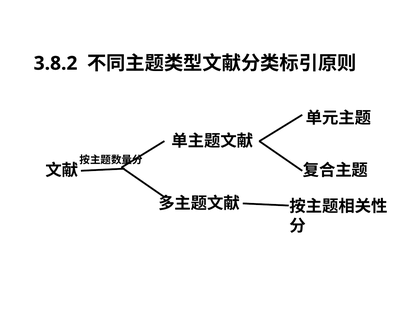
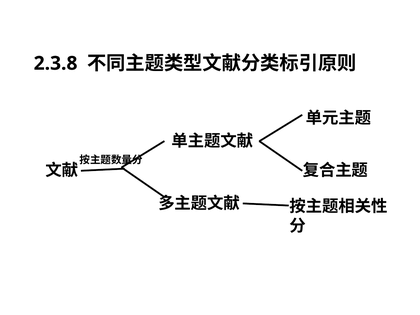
3.8.2: 3.8.2 -> 2.3.8 (56, 63)
